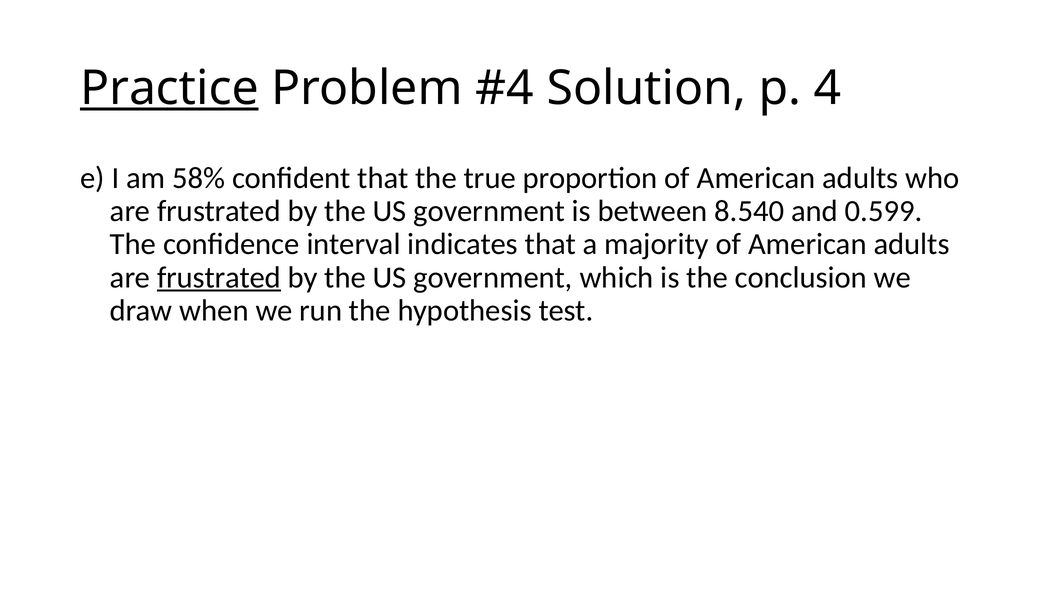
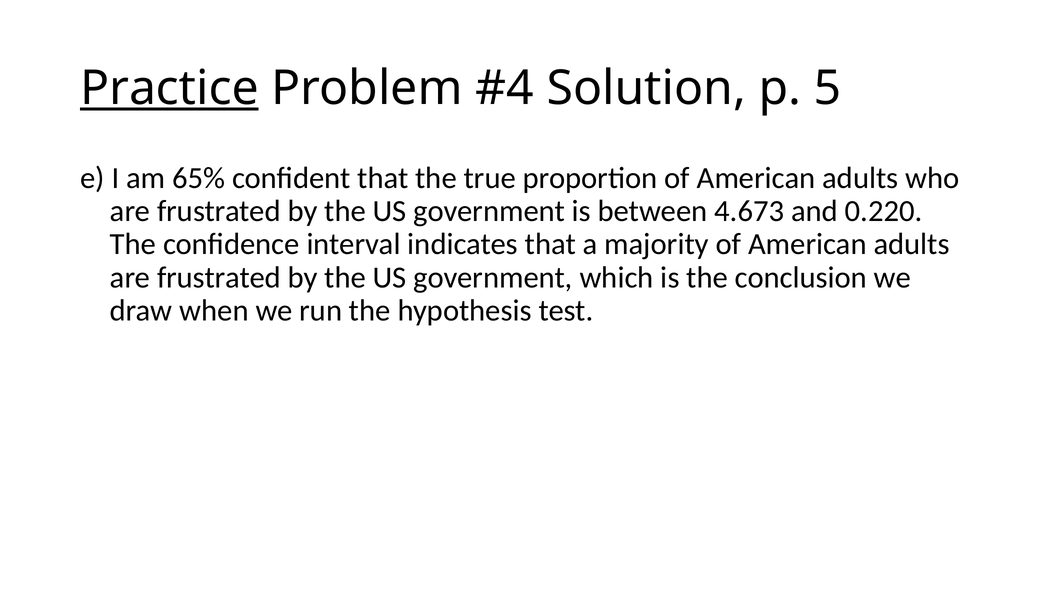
4: 4 -> 5 (828, 88)
58%: 58% -> 65% (199, 178)
8.540: 8.540 -> 4.673 (749, 211)
0.599: 0.599 -> 0.220 (884, 211)
frustrated underline: present -> none (219, 277)
